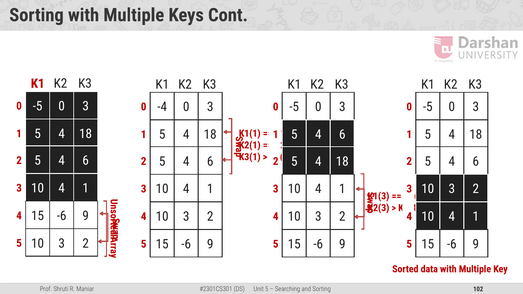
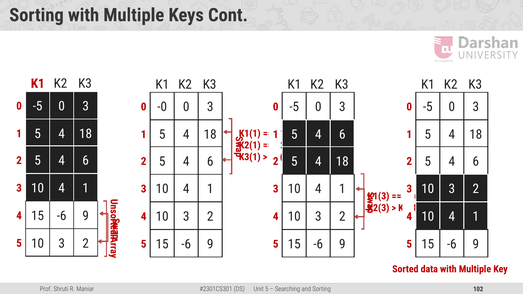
-4: -4 -> -0 (162, 107)
